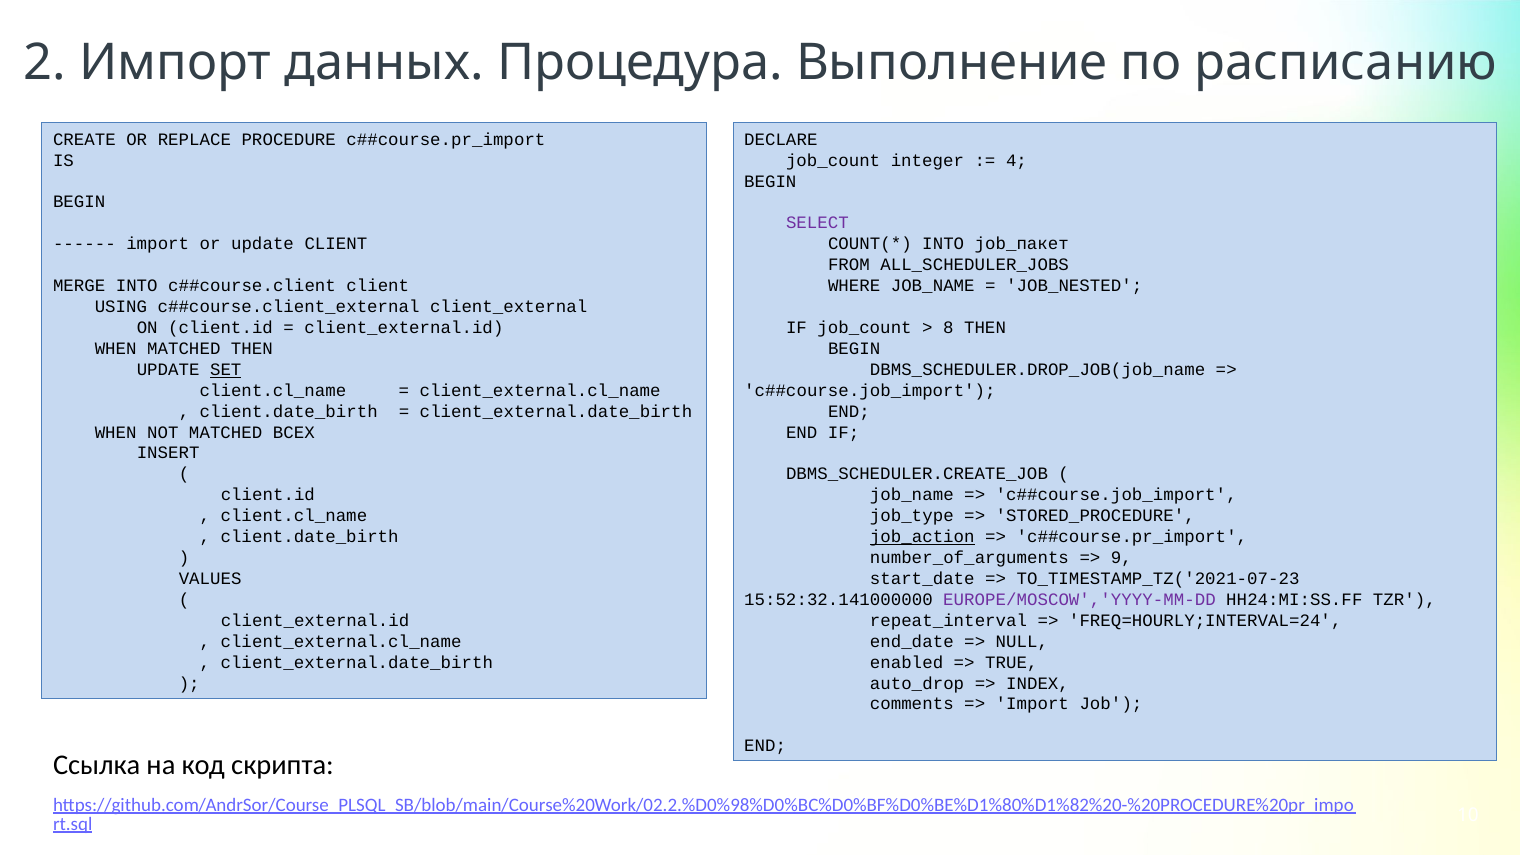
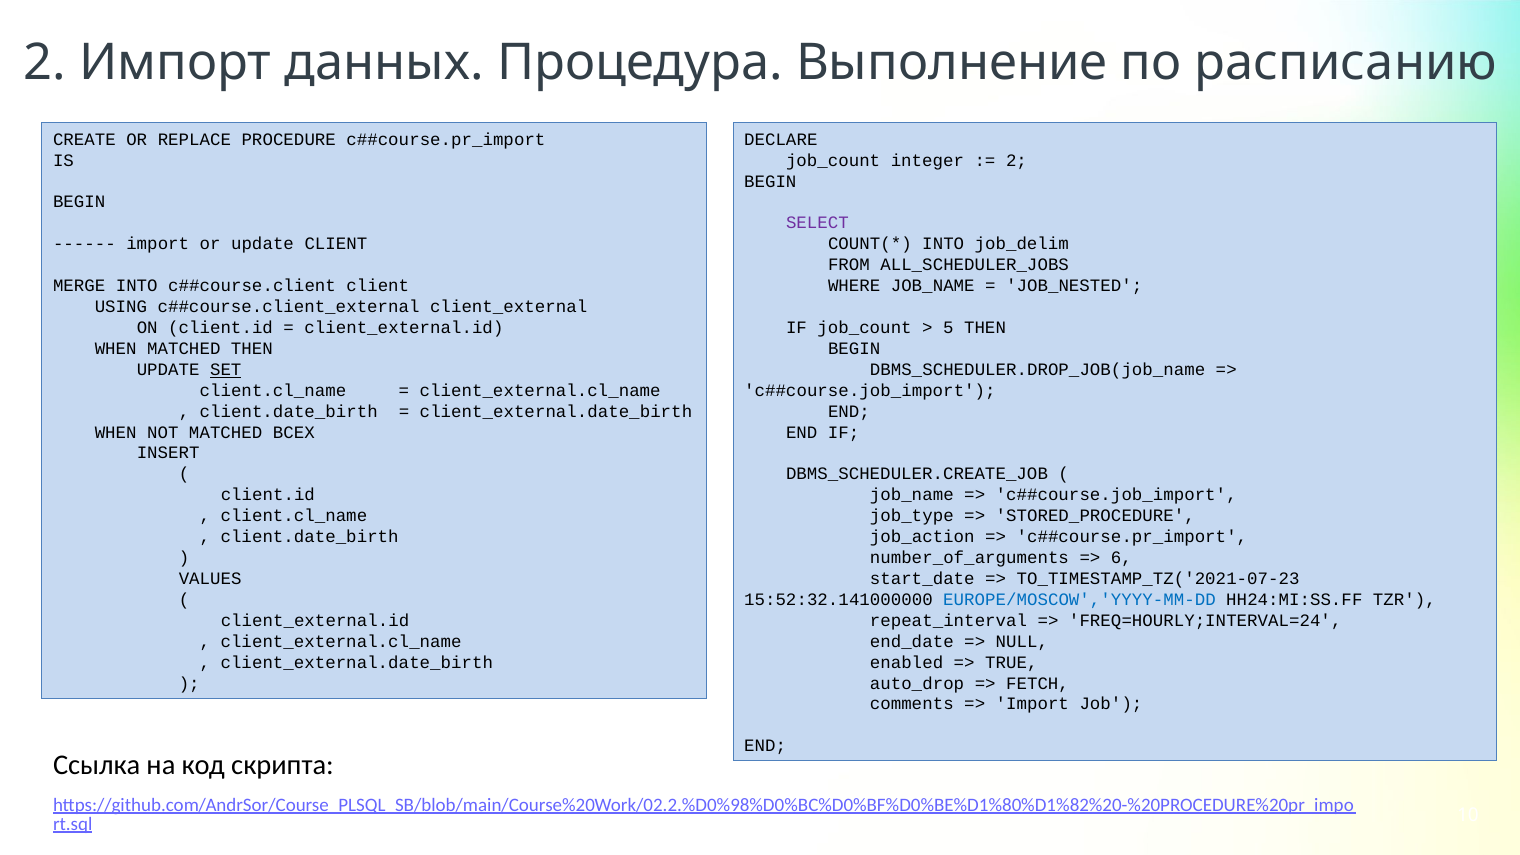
4: 4 -> 2 (1016, 160)
job_пакет: job_пакет -> job_delim (1022, 244)
8: 8 -> 5 (948, 328)
job_action underline: present -> none (922, 537)
9: 9 -> 6 (1121, 558)
EUROPE/MOSCOW','YYYY-MM-DD colour: purple -> blue (1079, 600)
INDEX: INDEX -> FETCH (1038, 683)
